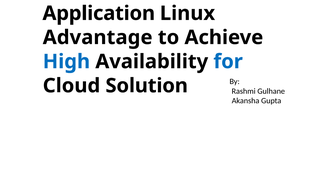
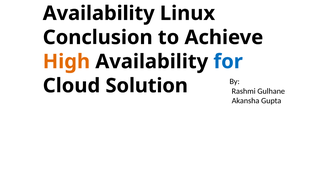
Application: Application -> Availability (99, 13)
Advantage: Advantage -> Conclusion (98, 38)
High colour: blue -> orange (66, 62)
